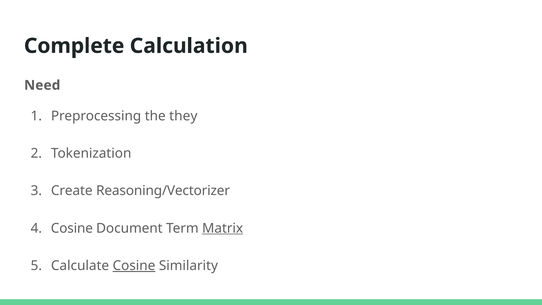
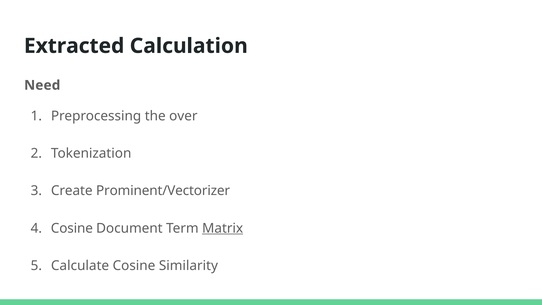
Complete: Complete -> Extracted (74, 46)
they: they -> over (183, 116)
Reasoning/Vectorizer: Reasoning/Vectorizer -> Prominent/Vectorizer (163, 191)
Cosine underline: present -> none (134, 266)
